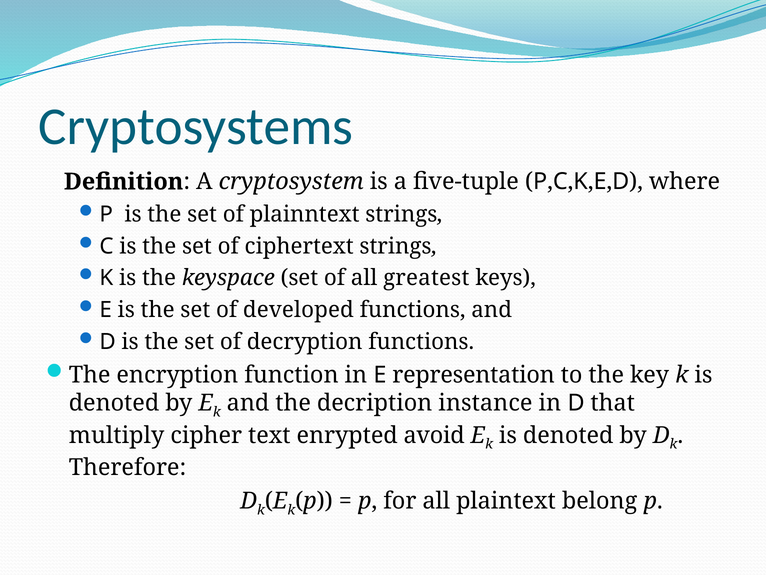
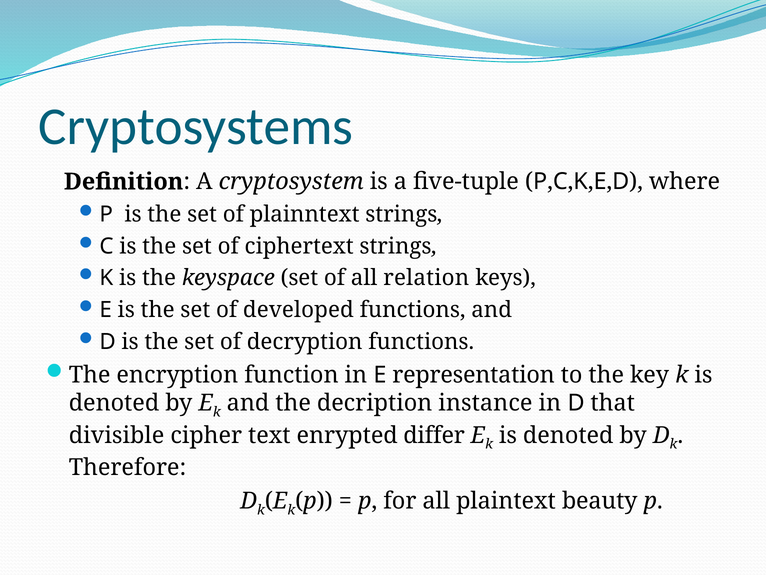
greatest: greatest -> relation (426, 278)
multiply: multiply -> divisible (117, 435)
avoid: avoid -> differ (434, 435)
belong: belong -> beauty (600, 501)
